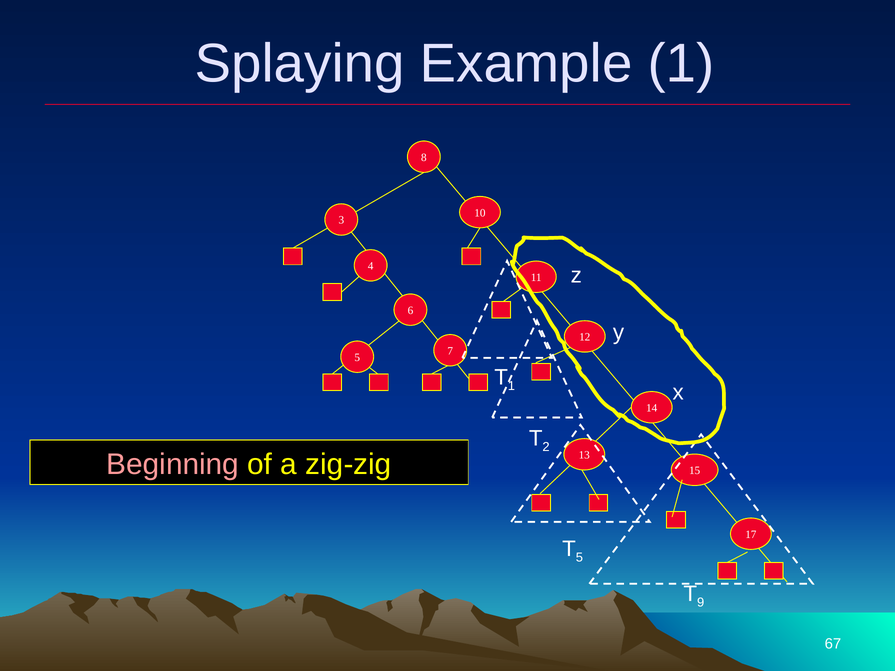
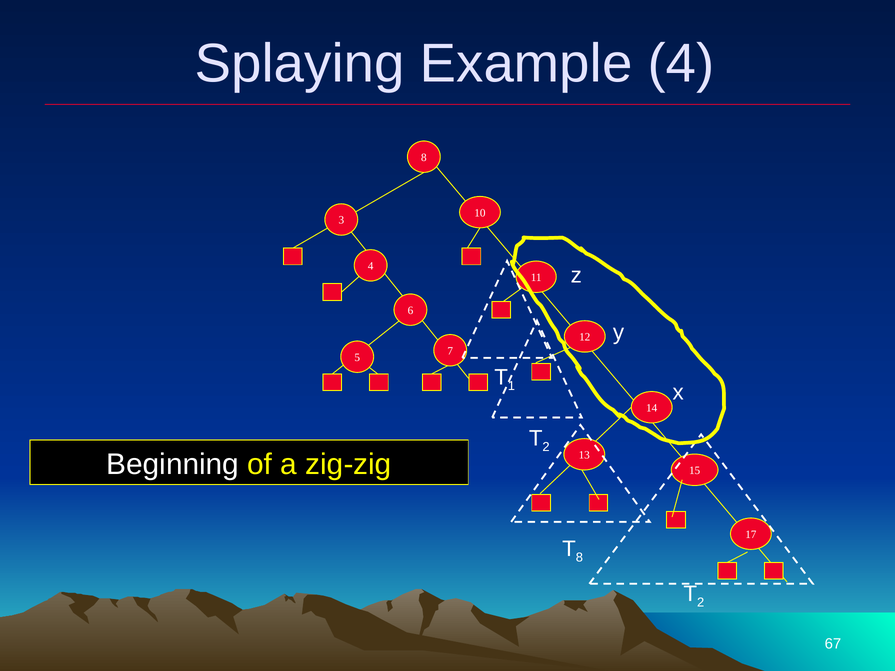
Example 1: 1 -> 4 (681, 63)
Beginning colour: pink -> white (173, 464)
5: 5 -> 8 (579, 558)
9: 9 -> 2 (701, 603)
